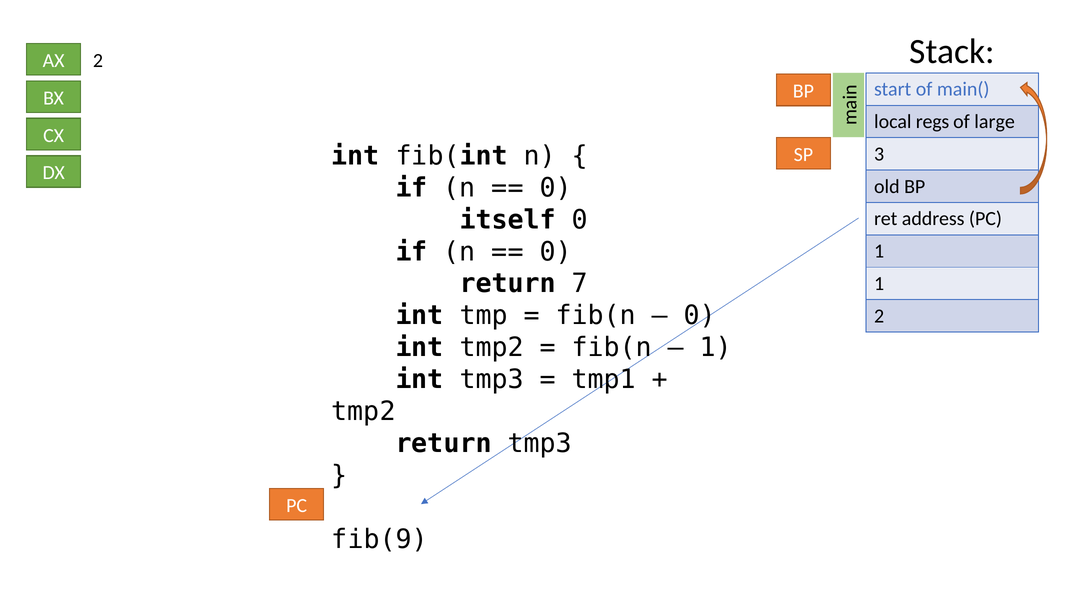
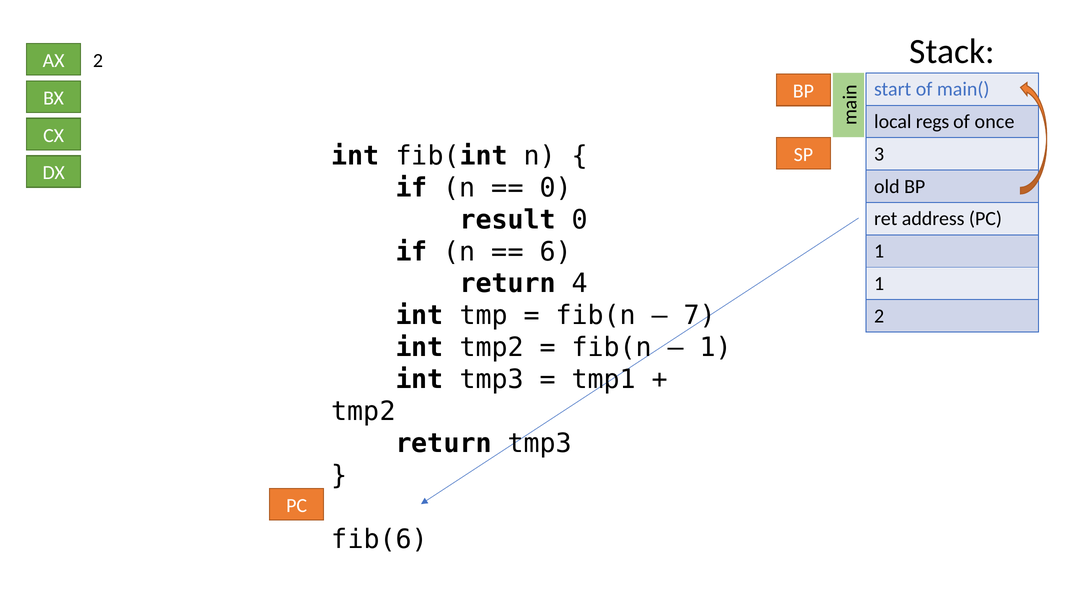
large: large -> once (995, 122)
itself: itself -> result (508, 220)
0: 0 -> 6 (556, 252)
7: 7 -> 4 (580, 284)
0: 0 -> 7 (700, 316)
fib(9: fib(9 -> fib(6 (380, 539)
